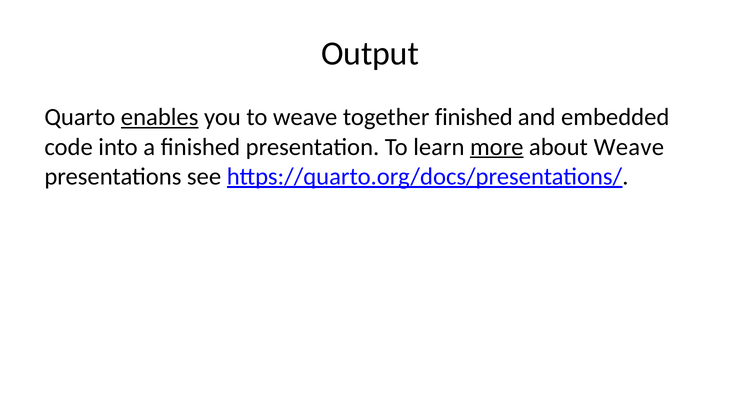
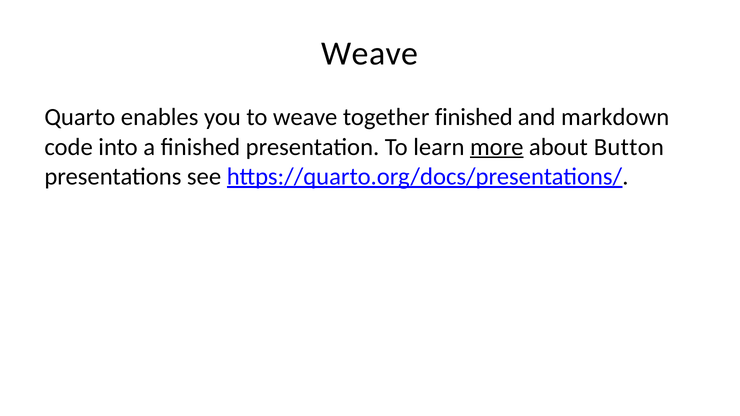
Output: Output -> Weave (370, 54)
enables underline: present -> none (160, 117)
embedded: embedded -> markdown (615, 117)
about Weave: Weave -> Button (629, 147)
